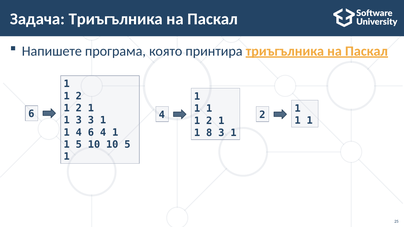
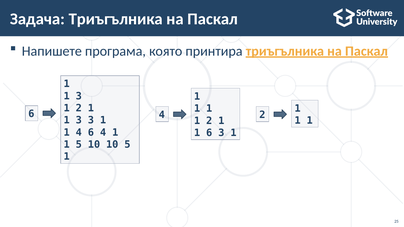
2: 2 -> 3 (79, 96)
8: 8 -> 6 (209, 133)
